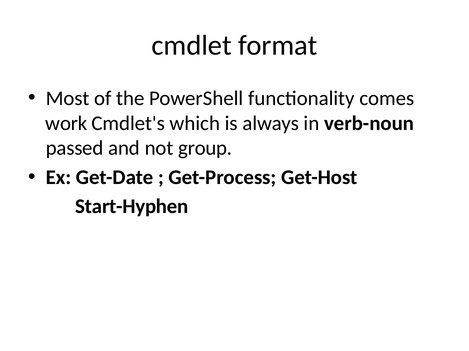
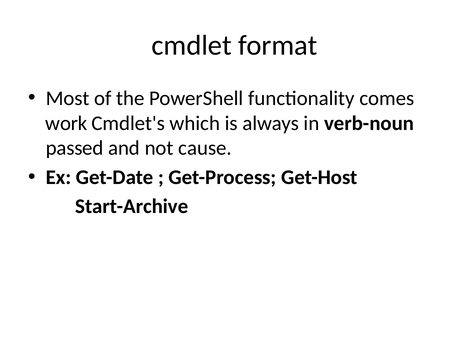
group: group -> cause (205, 148)
Start-Hyphen: Start-Hyphen -> Start-Archive (132, 207)
